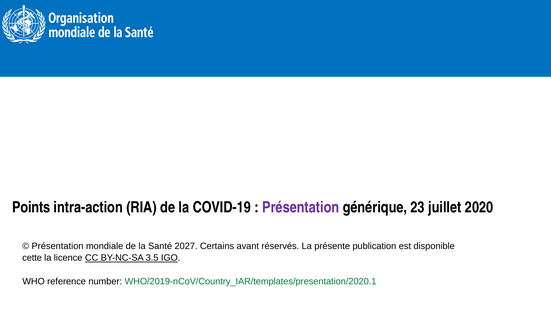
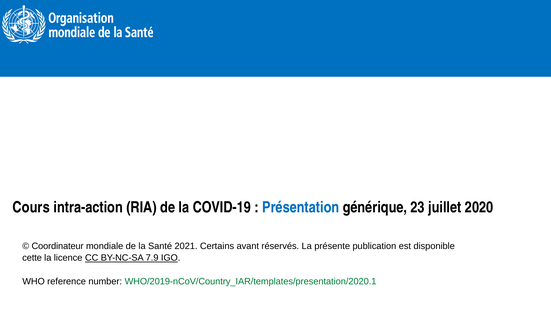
Points: Points -> Cours (31, 207)
Présentation colour: purple -> blue (301, 207)
Présentation: Présentation -> Coordinateur (58, 246)
2027: 2027 -> 2021 (186, 246)
3.5: 3.5 -> 7.9 (152, 258)
